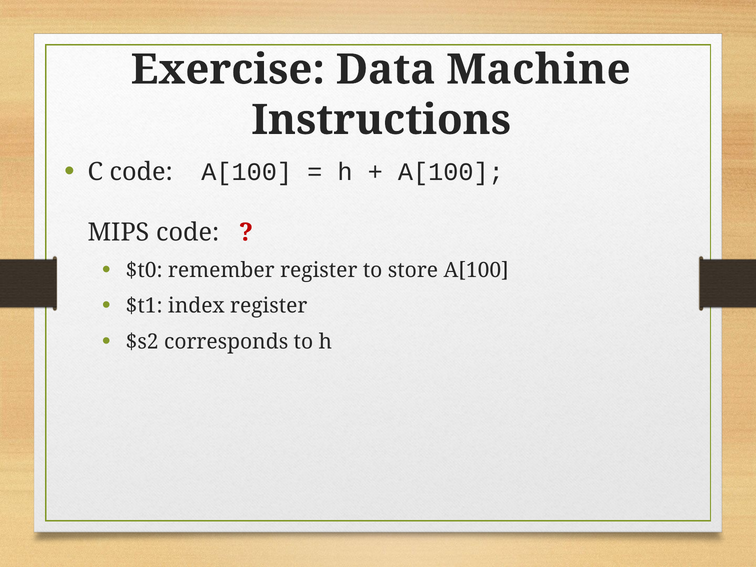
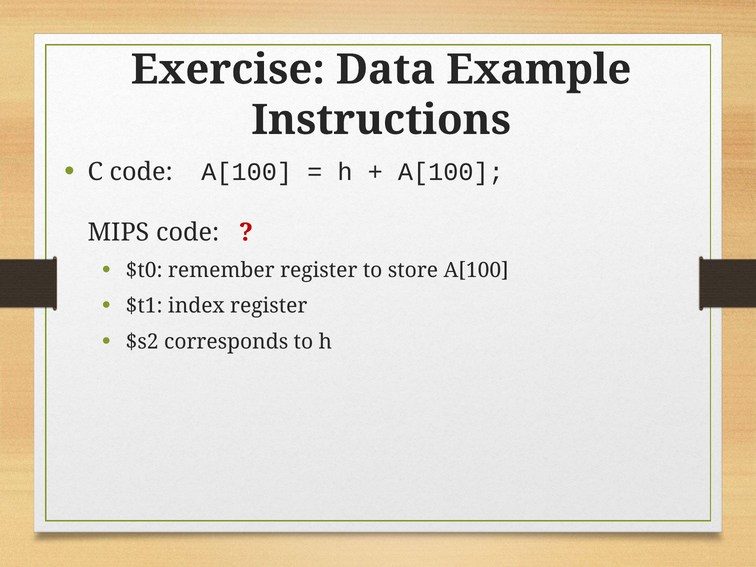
Machine: Machine -> Example (539, 70)
